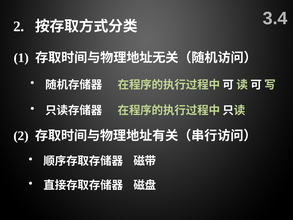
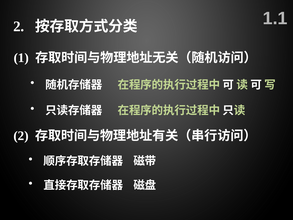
3.4: 3.4 -> 1.1 (275, 18)
